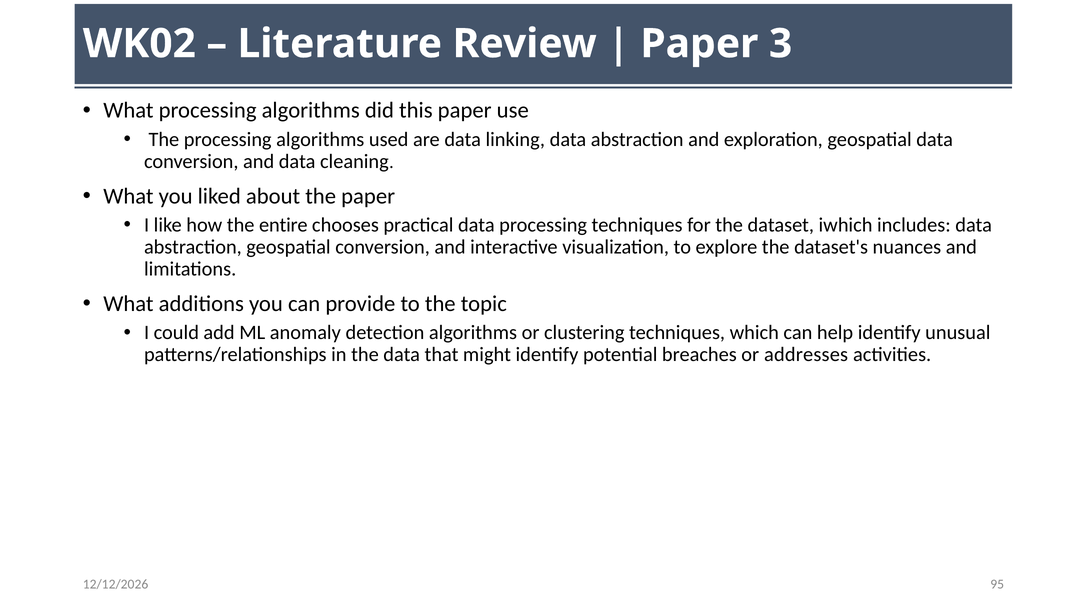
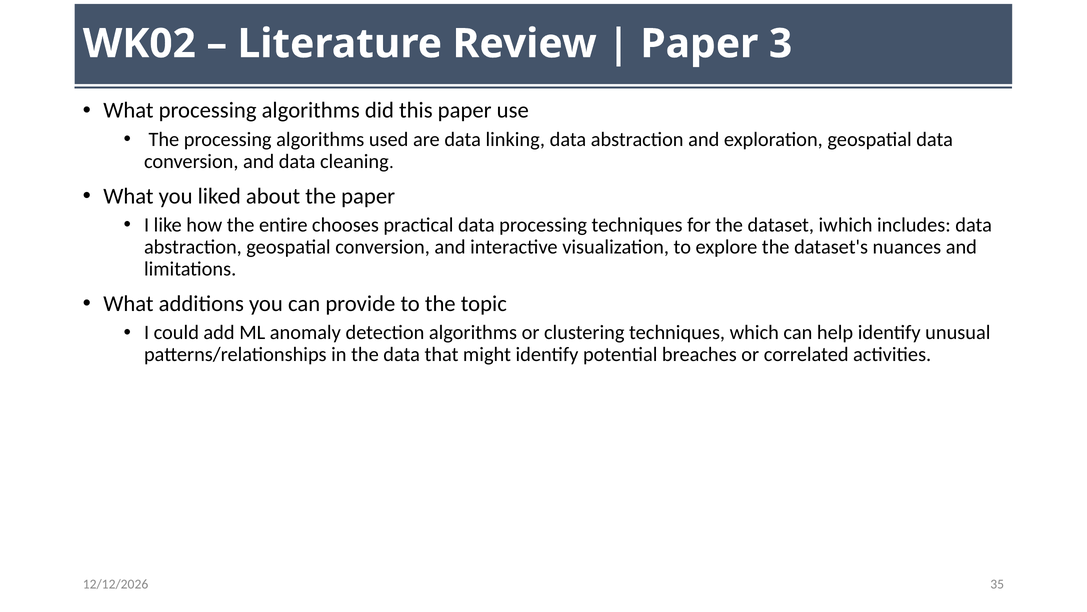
addresses: addresses -> correlated (806, 354)
95: 95 -> 35 (997, 584)
